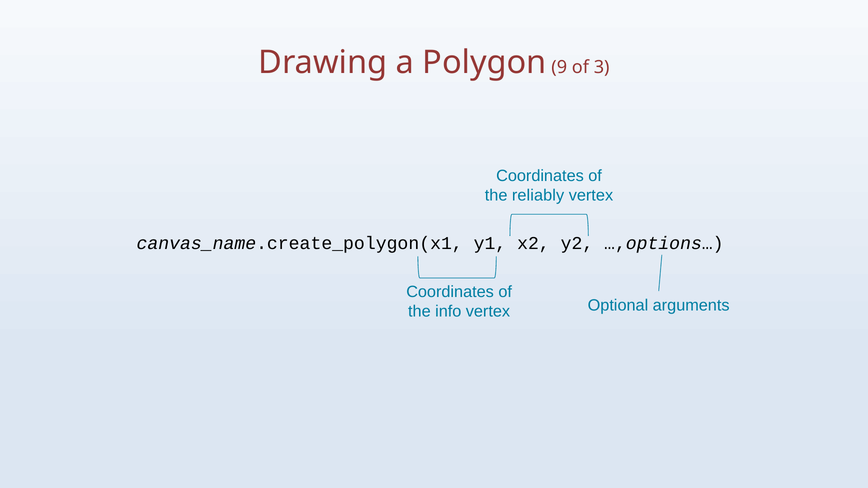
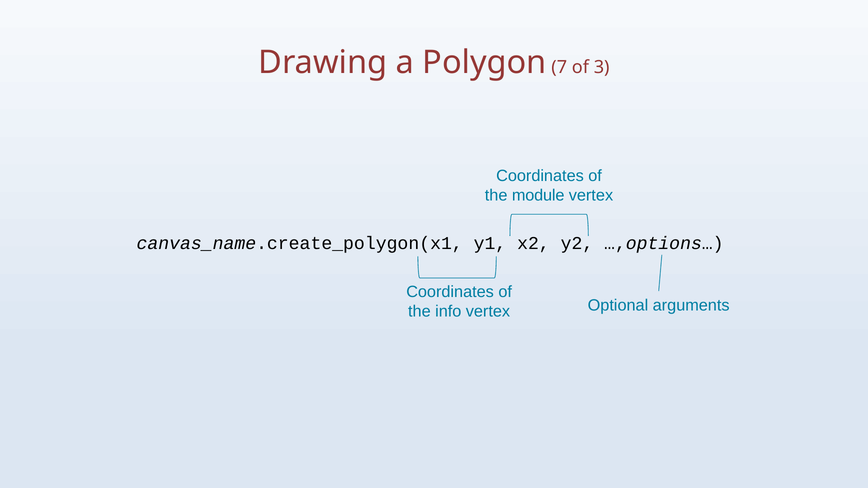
9: 9 -> 7 (559, 67)
reliably: reliably -> module (538, 195)
